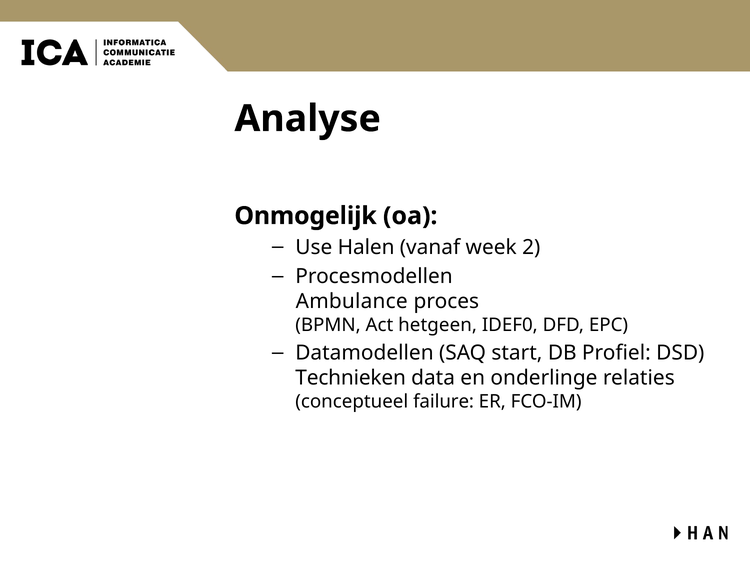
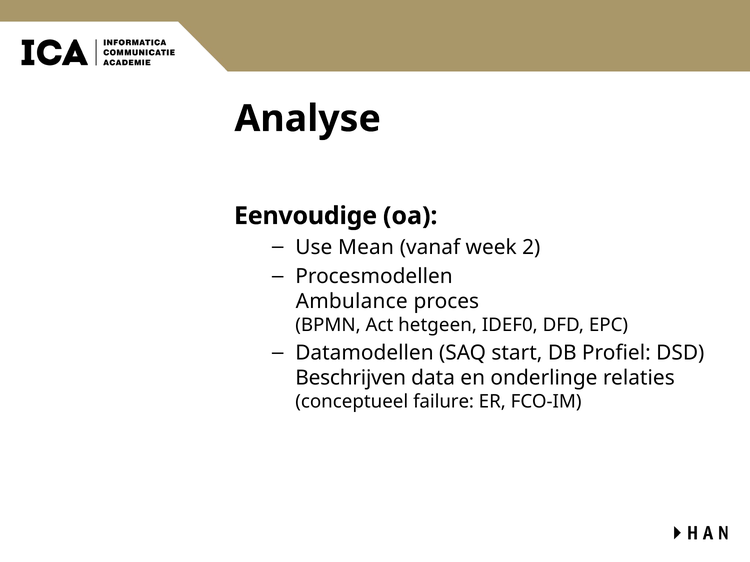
Onmogelijk: Onmogelijk -> Eenvoudige (306, 216)
Halen: Halen -> Mean (366, 247)
Technieken: Technieken -> Beschrijven (351, 378)
